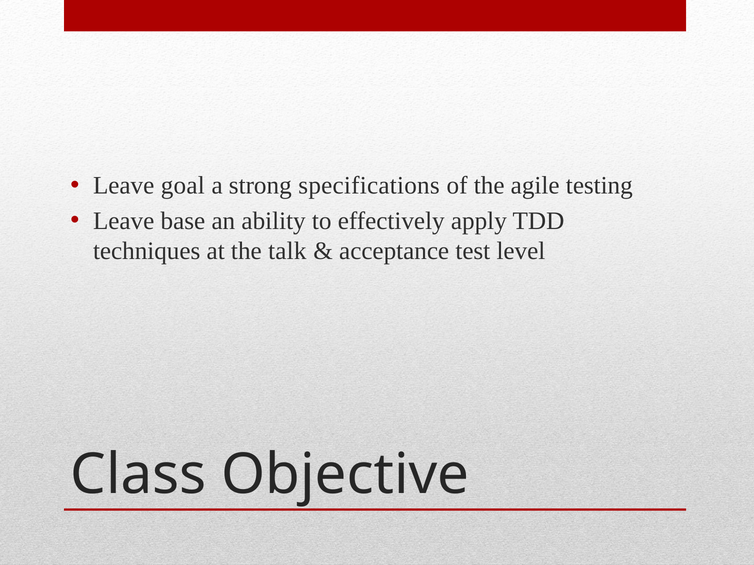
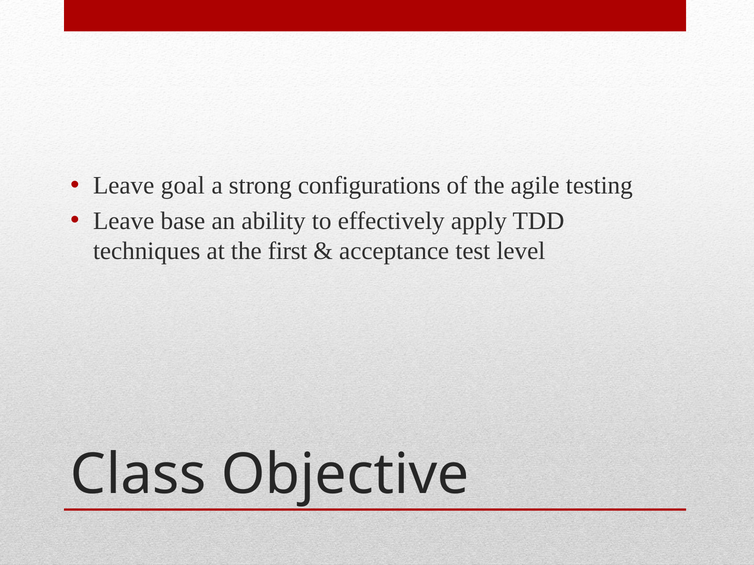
specifications: specifications -> configurations (369, 186)
talk: talk -> first (288, 251)
